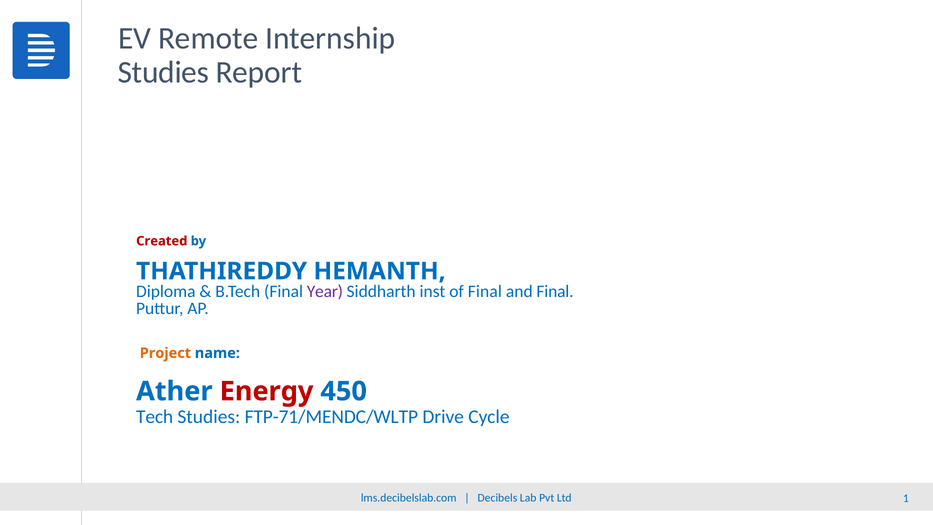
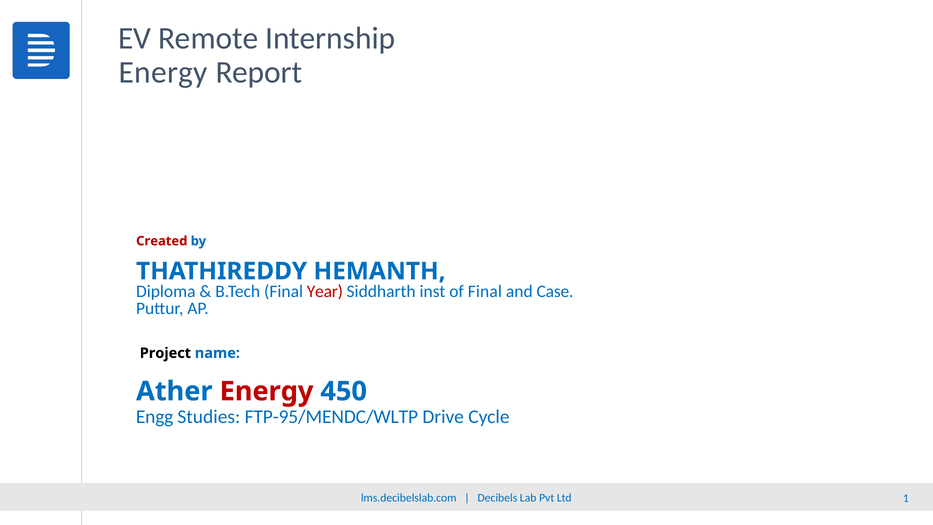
Studies: Studies -> Energy (163, 72)
Year colour: purple -> red (325, 292)
and Final: Final -> Case (555, 292)
Project colour: orange -> black (165, 353)
Tech: Tech -> Engg (155, 416)
FTP-71/MENDC/WLTP: FTP-71/MENDC/WLTP -> FTP-95/MENDC/WLTP (331, 416)
